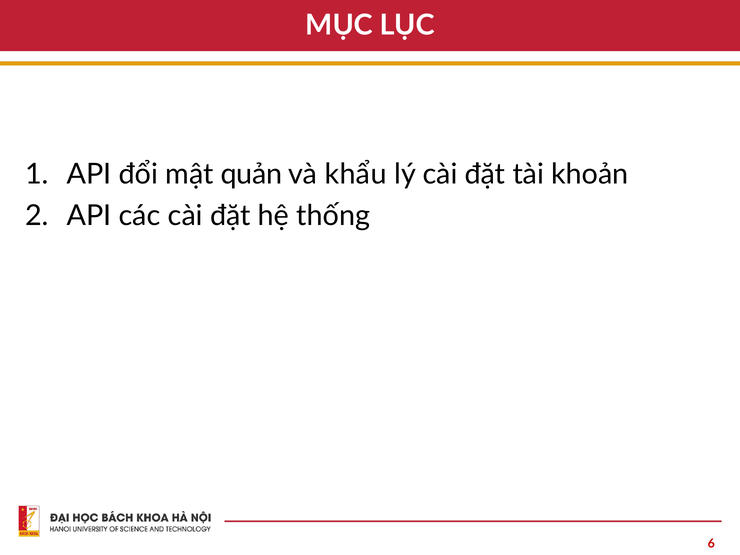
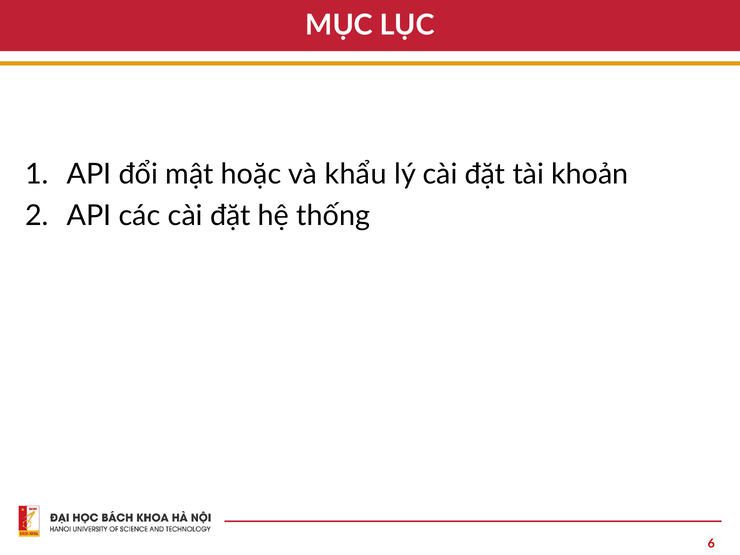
quản: quản -> hoặc (251, 174)
